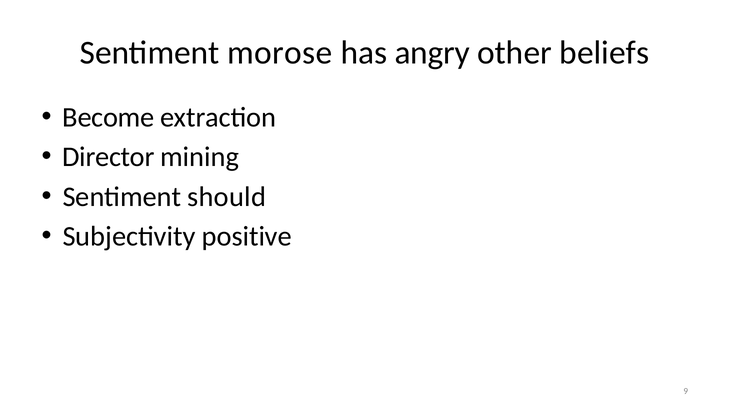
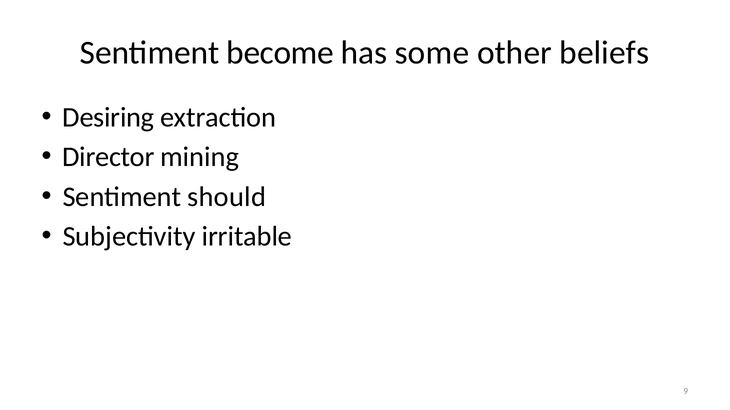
morose: morose -> become (280, 53)
angry: angry -> some (432, 53)
Become: Become -> Desiring (108, 118)
positive: positive -> irritable (247, 237)
